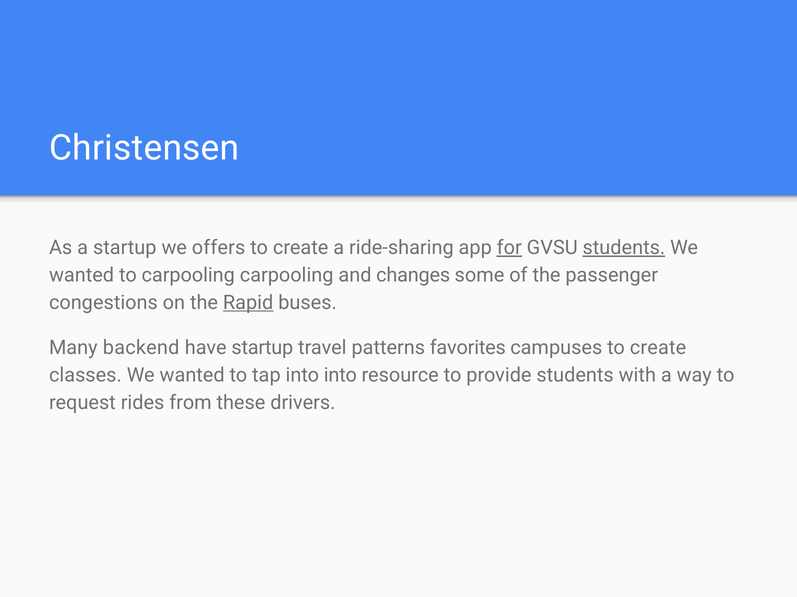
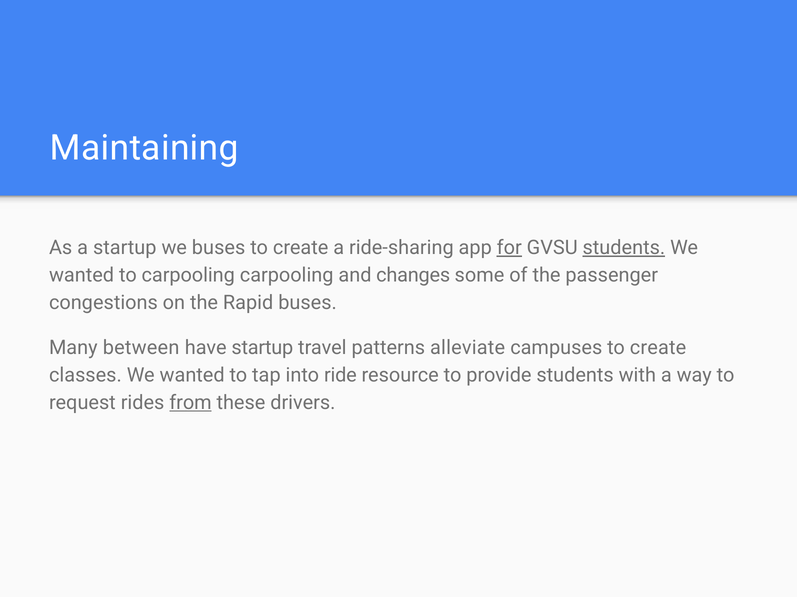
Christensen: Christensen -> Maintaining (144, 148)
we offers: offers -> buses (219, 248)
Rapid underline: present -> none (248, 303)
backend: backend -> between (141, 348)
favorites: favorites -> alleviate (468, 348)
into into: into -> ride (340, 376)
from underline: none -> present (191, 403)
